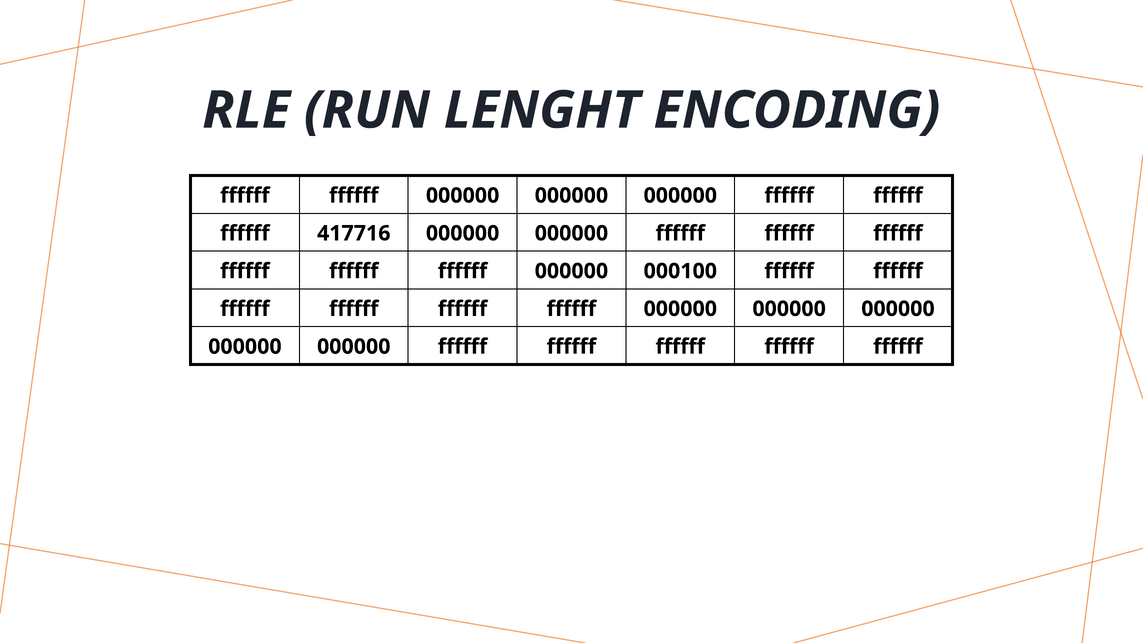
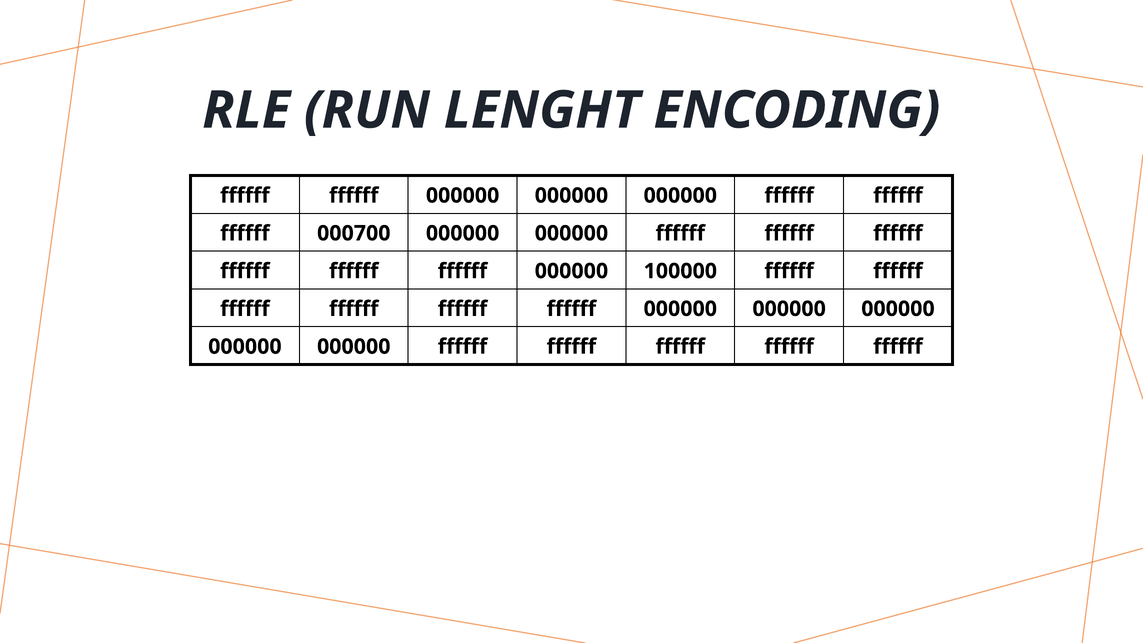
417716: 417716 -> 000700 (354, 233)
000100: 000100 -> 100000 (680, 271)
